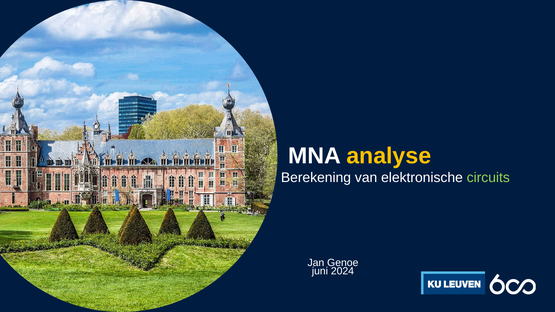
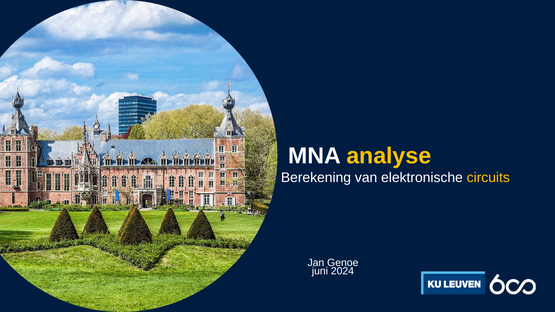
circuits colour: light green -> yellow (488, 178)
